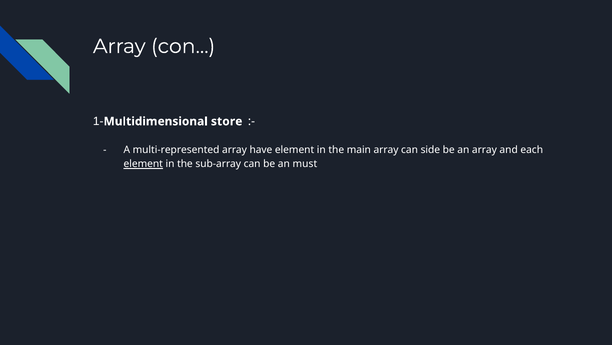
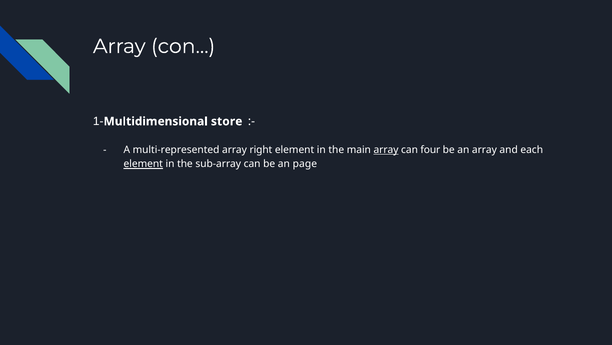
have: have -> right (261, 150)
array underline: none -> present (386, 150)
side: side -> four (430, 150)
must: must -> page (305, 164)
